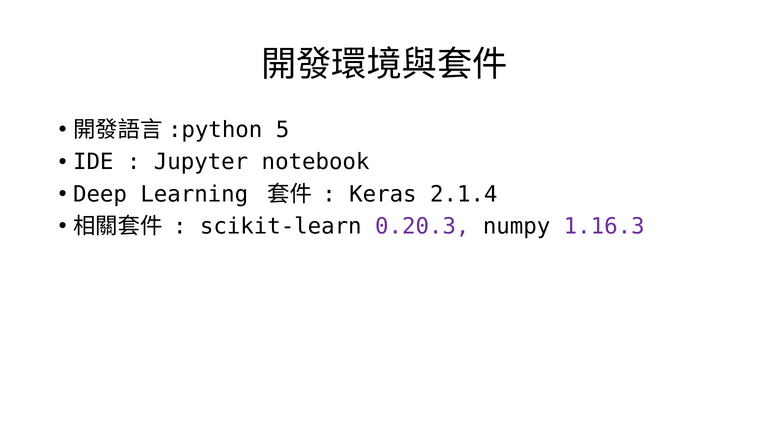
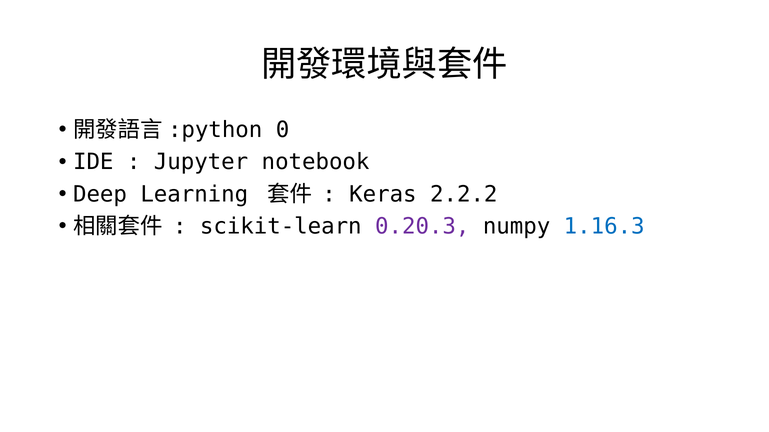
5: 5 -> 0 (283, 130)
2.1.4: 2.1.4 -> 2.2.2 (464, 195)
1.16.3 colour: purple -> blue (604, 227)
